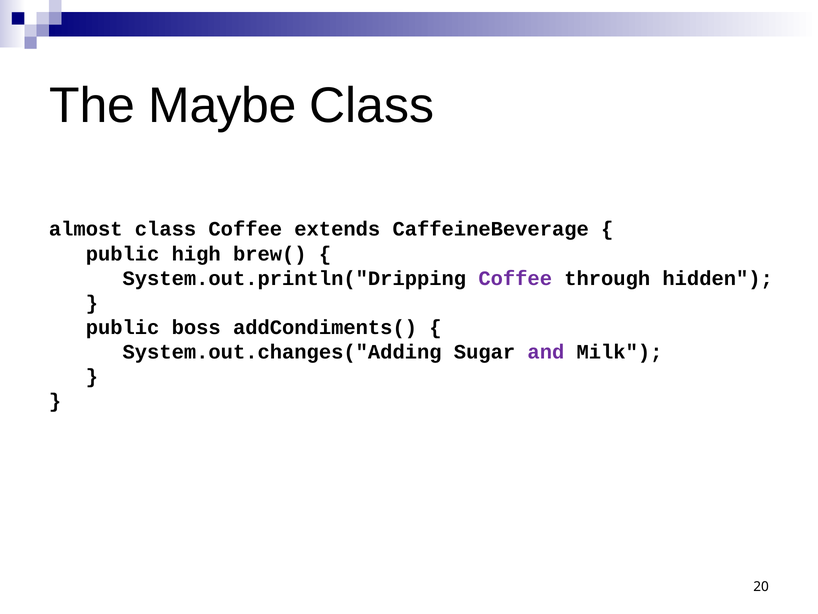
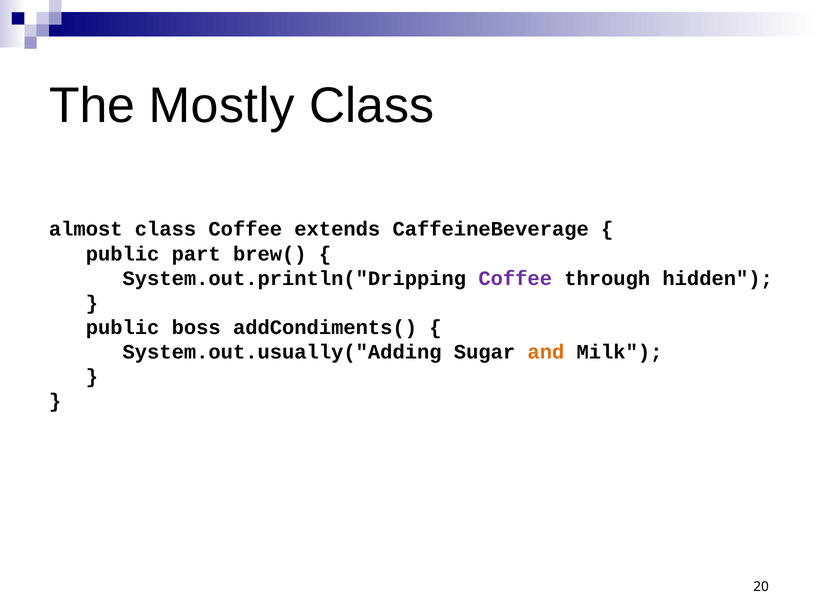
Maybe: Maybe -> Mostly (222, 106)
high: high -> part (196, 254)
System.out.changes("Adding: System.out.changes("Adding -> System.out.usually("Adding (282, 352)
and colour: purple -> orange (546, 352)
